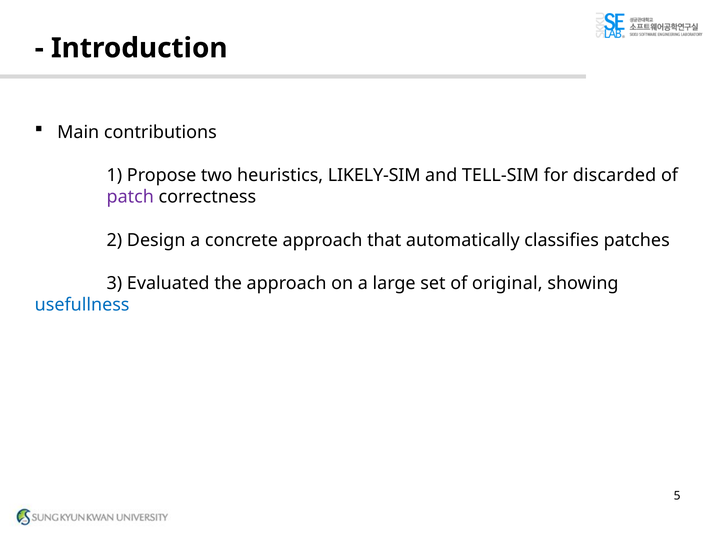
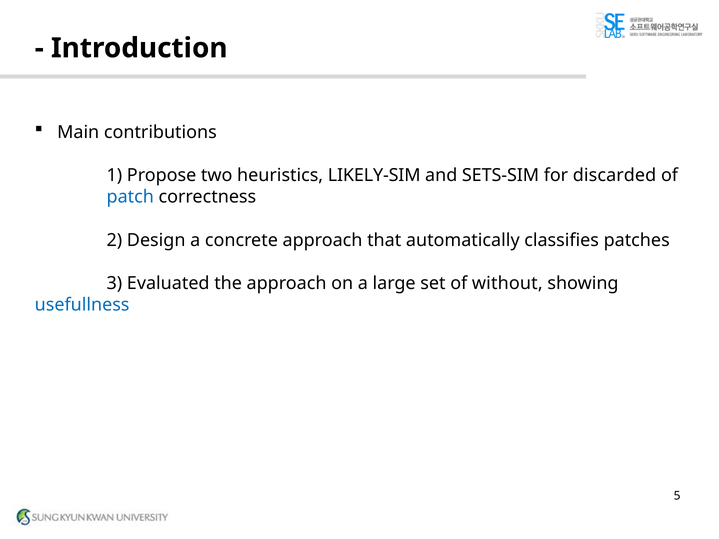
TELL-SIM: TELL-SIM -> SETS-SIM (501, 175)
patch colour: purple -> blue (130, 197)
original: original -> without (507, 283)
